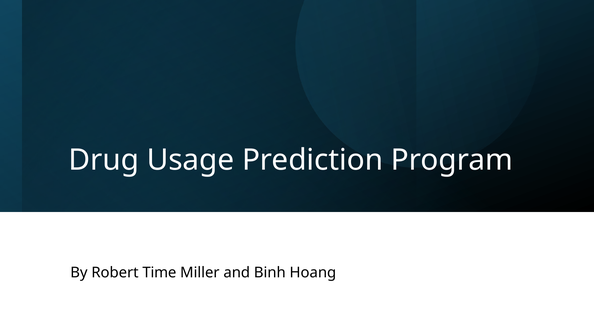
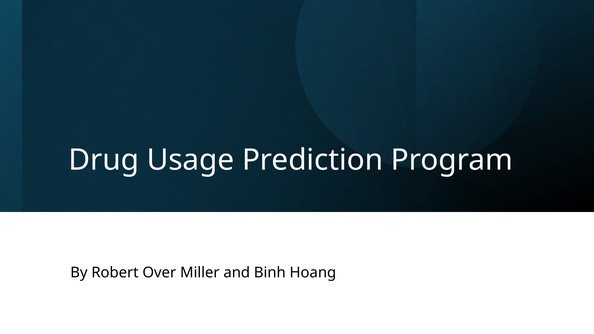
Time: Time -> Over (159, 273)
